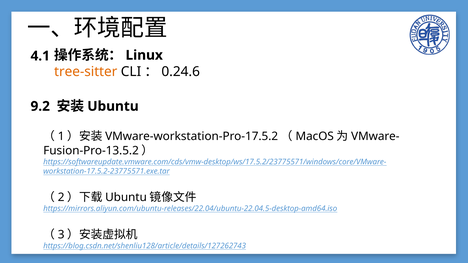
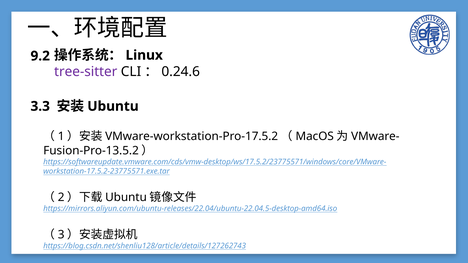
4.1: 4.1 -> 9.2 (40, 56)
tree-sitter colour: orange -> purple (86, 72)
9.2: 9.2 -> 3.3 (40, 106)
